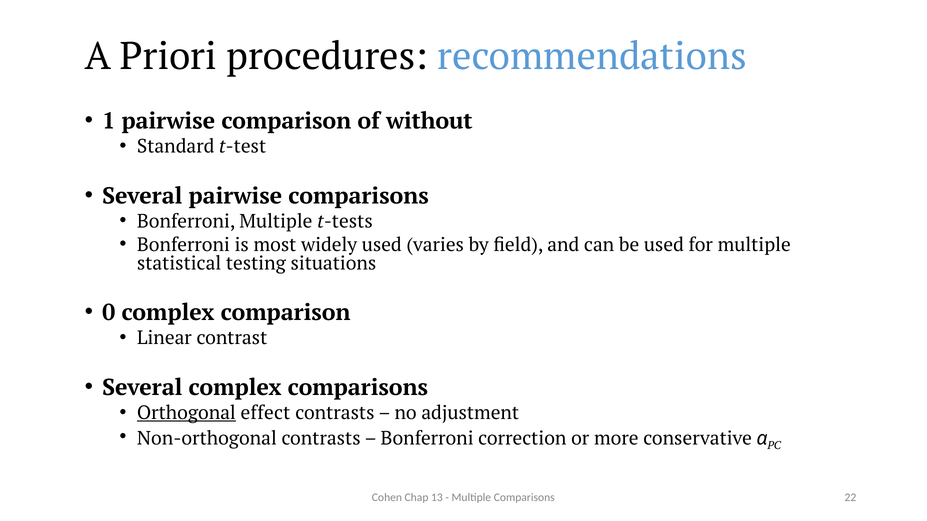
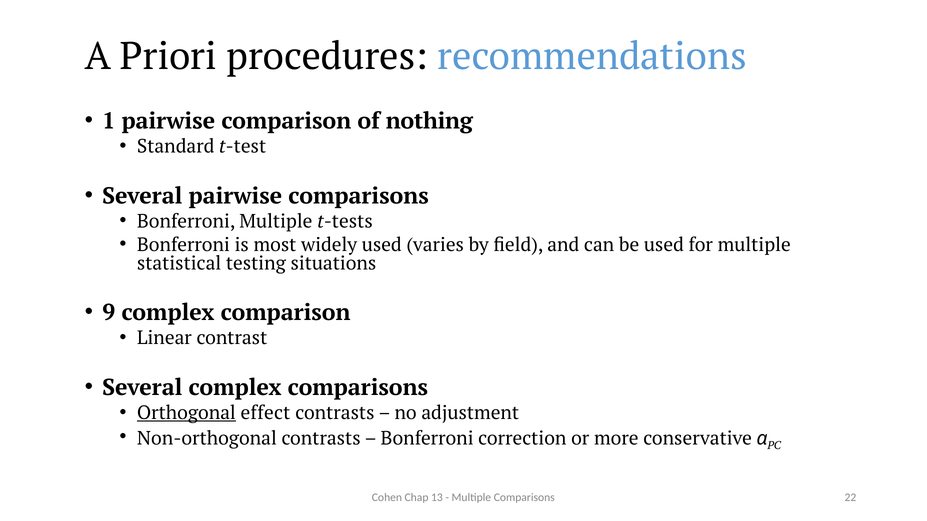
without: without -> nothing (429, 121)
0: 0 -> 9 (109, 313)
